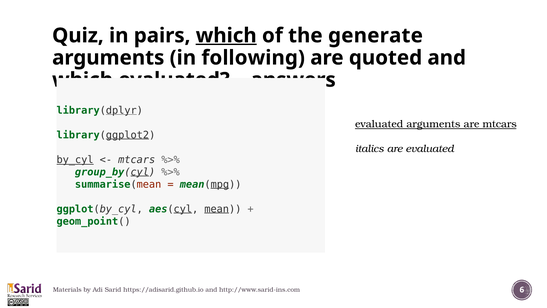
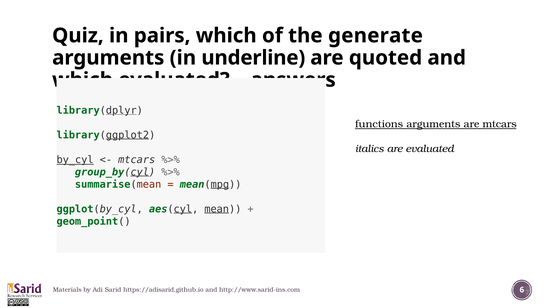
which underline: present -> none (226, 36)
following: following -> underline (253, 58)
evaluated: evaluated -> functions (379, 124)
